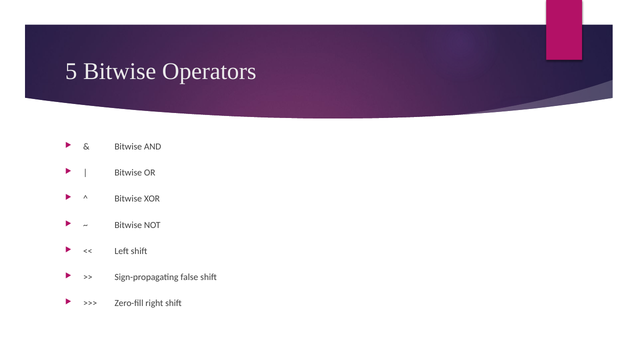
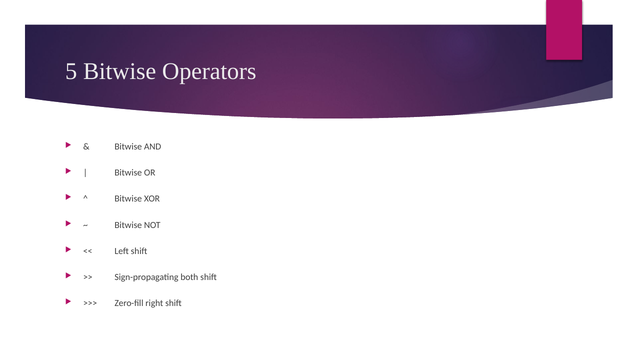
false: false -> both (189, 277)
